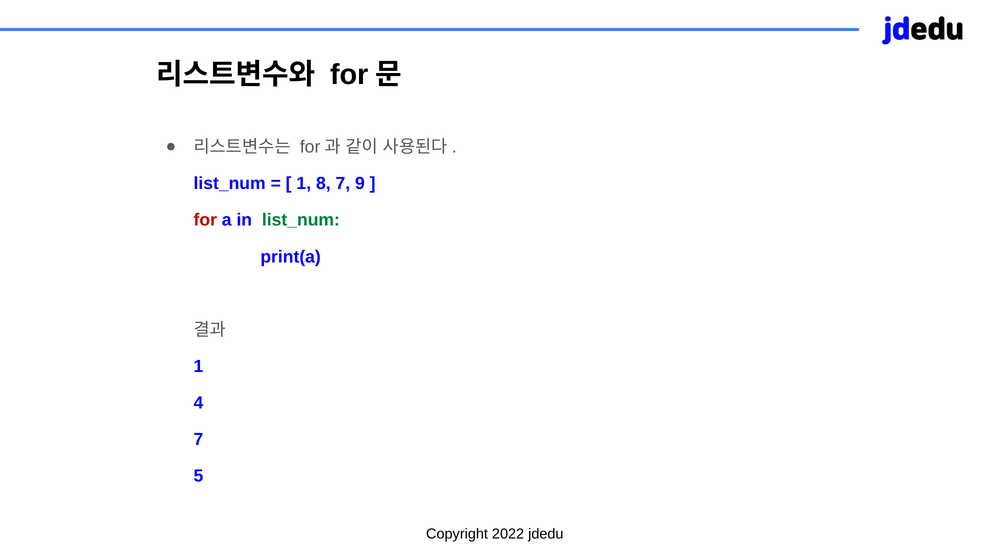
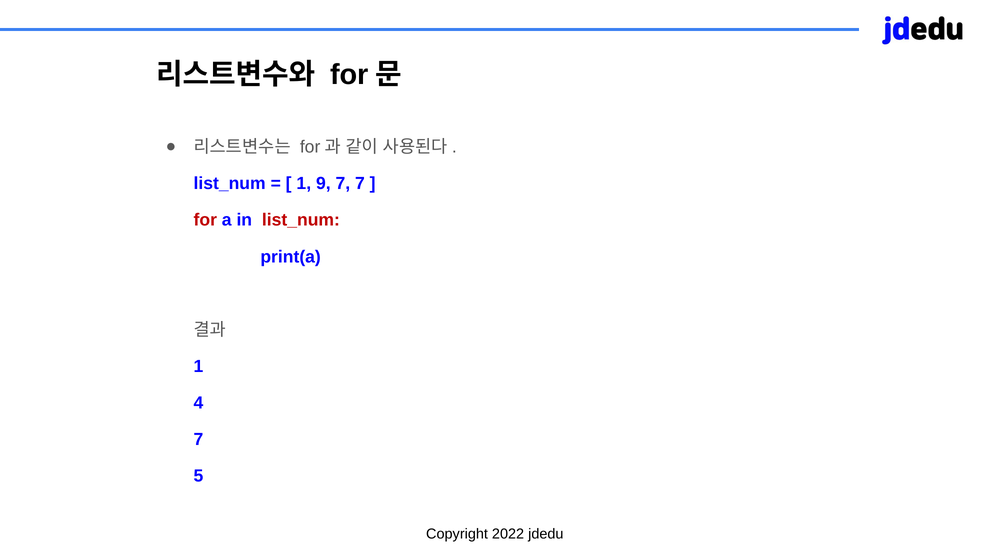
8: 8 -> 9 (323, 184)
7 9: 9 -> 7 (360, 184)
list_num colour: green -> red (301, 220)
